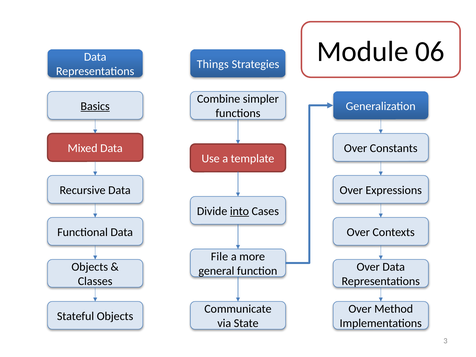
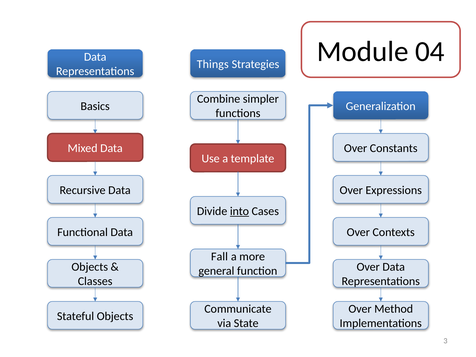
06: 06 -> 04 (430, 52)
Basics underline: present -> none (95, 106)
File: File -> Fall (219, 257)
